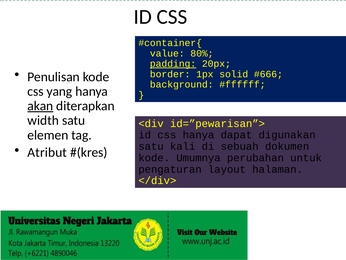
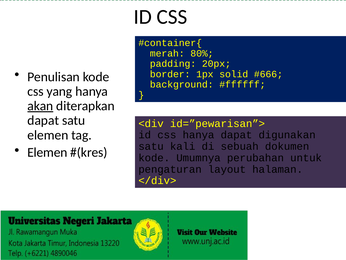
value: value -> merah (167, 53)
padding underline: present -> none (173, 64)
width: width -> dapat (43, 120)
Atribut: Atribut -> Elemen (47, 152)
